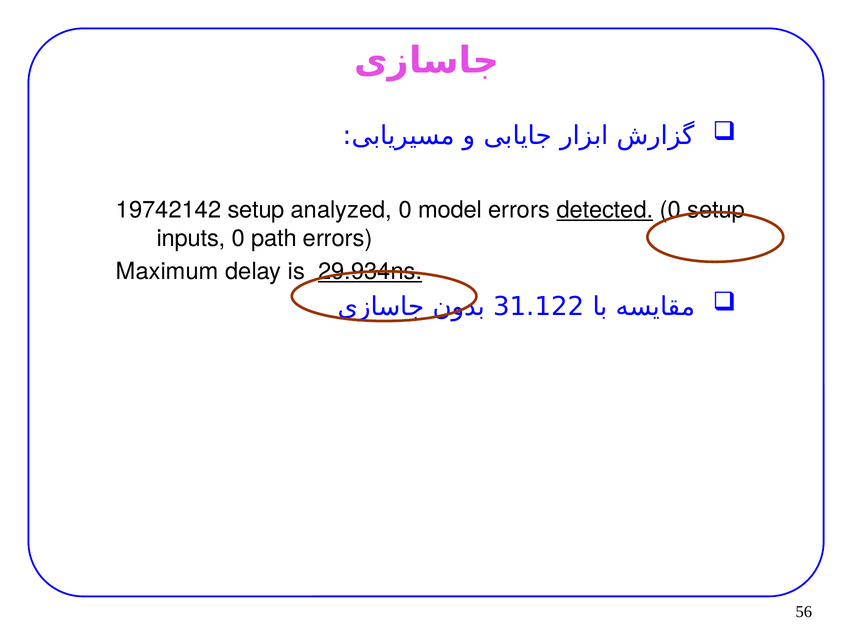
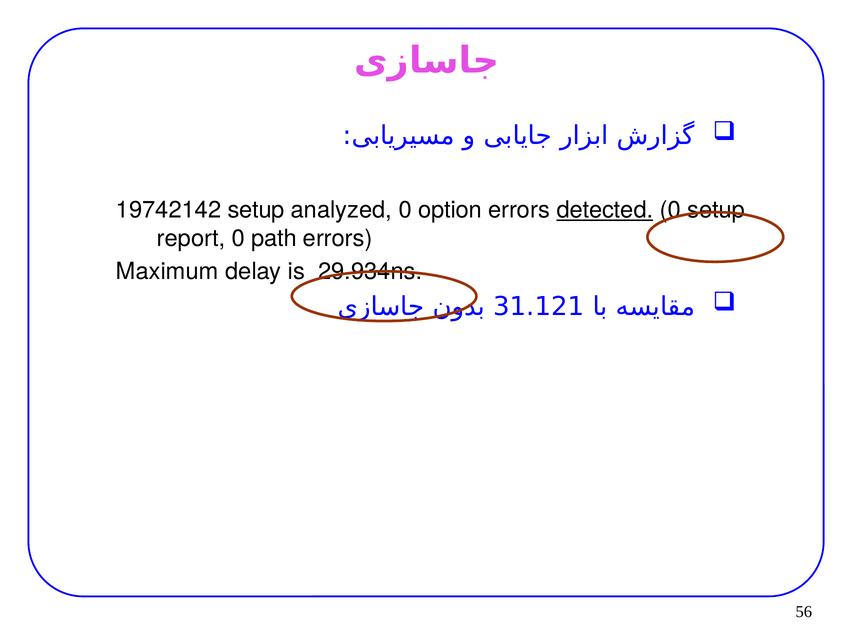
model: model -> option (450, 210)
inputs: inputs -> report (191, 238)
29.934ns underline: present -> none (370, 271)
31.122: 31.122 -> 31.121 (539, 307)
